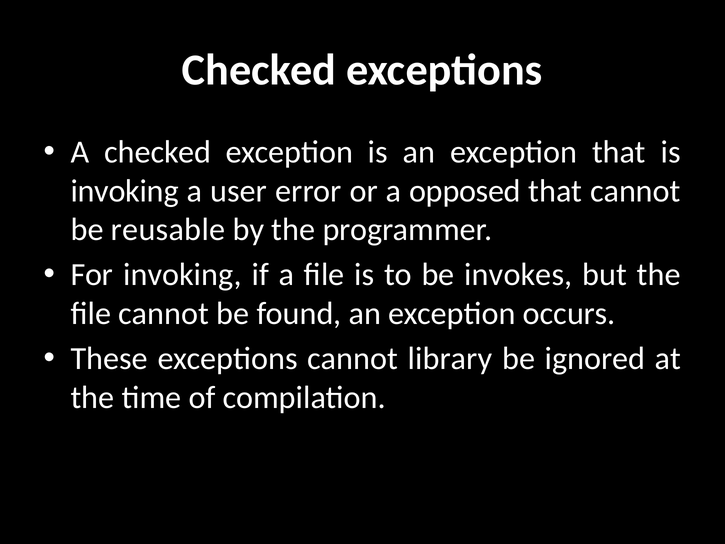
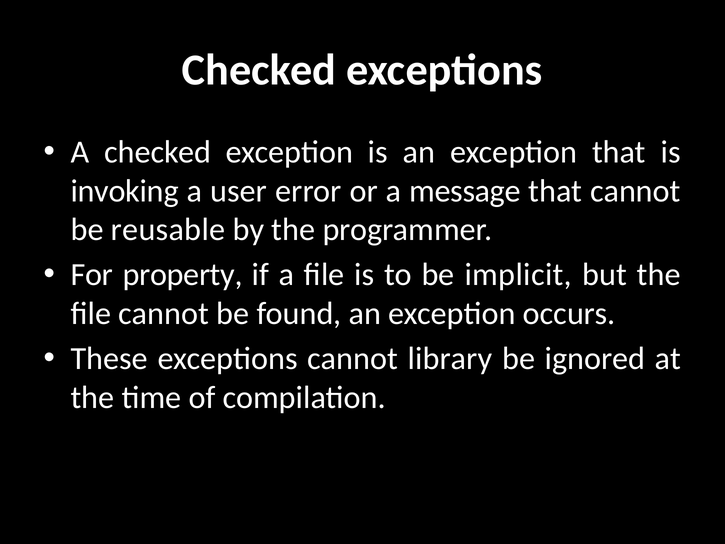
opposed: opposed -> message (465, 191)
For invoking: invoking -> property (183, 275)
invokes: invokes -> implicit (518, 275)
